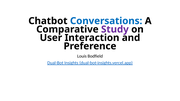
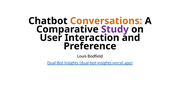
Conversations colour: blue -> orange (106, 21)
